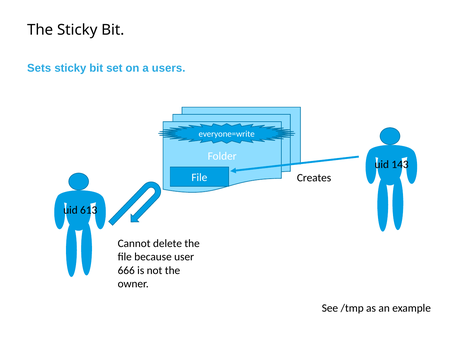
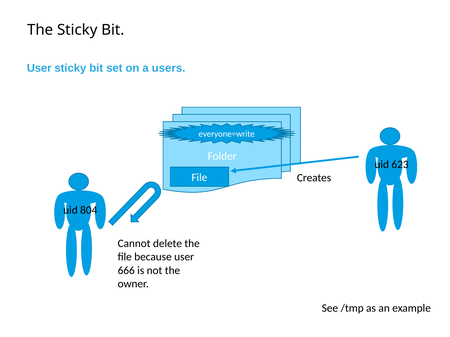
Sets: Sets -> User (39, 68)
143: 143 -> 623 (400, 165)
613: 613 -> 804 (89, 210)
